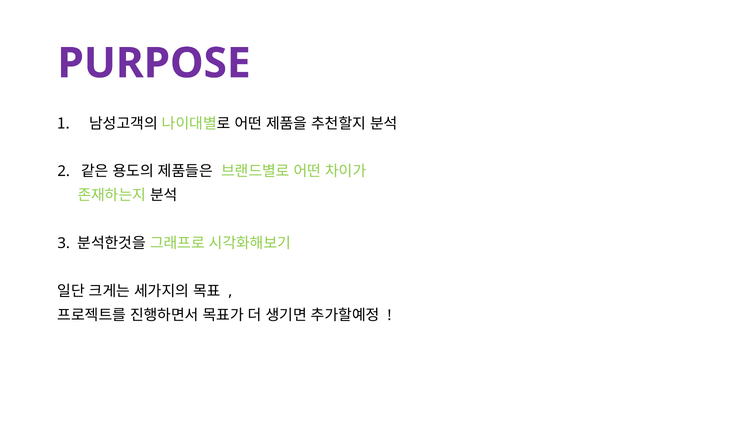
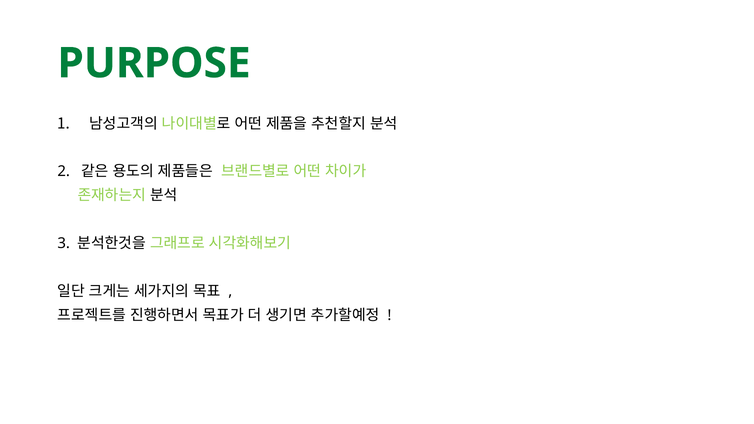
PURPOSE colour: purple -> green (154, 63)
